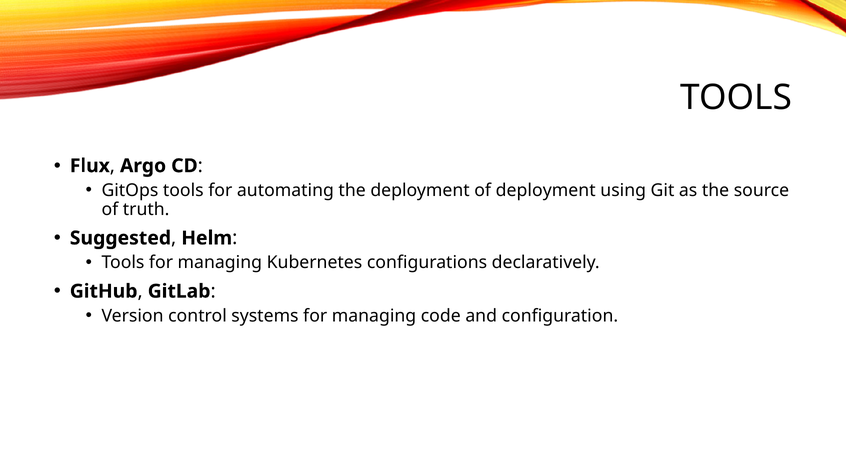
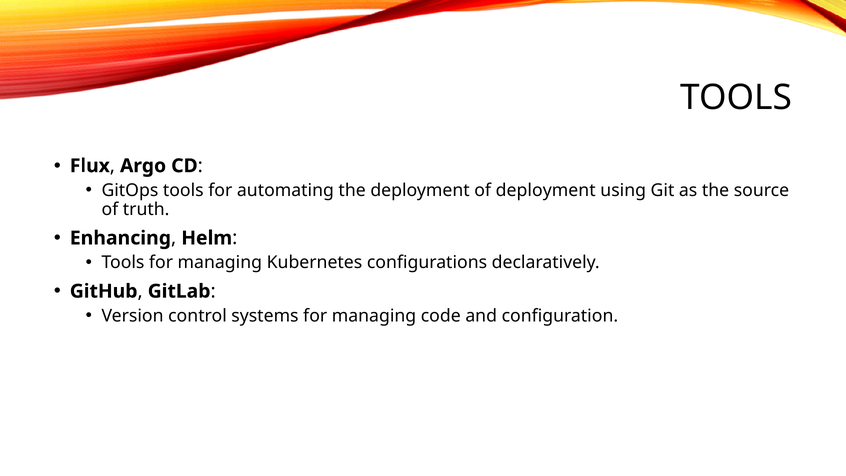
Suggested: Suggested -> Enhancing (120, 238)
